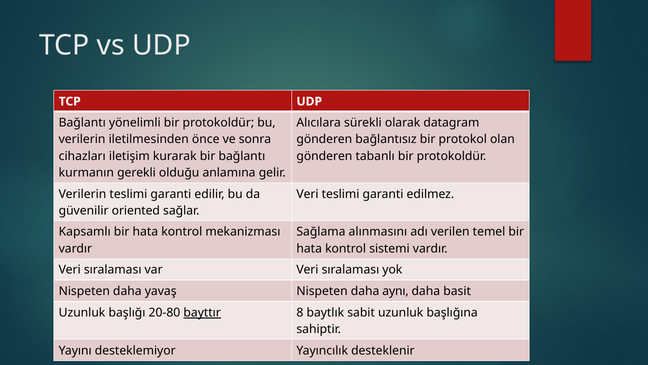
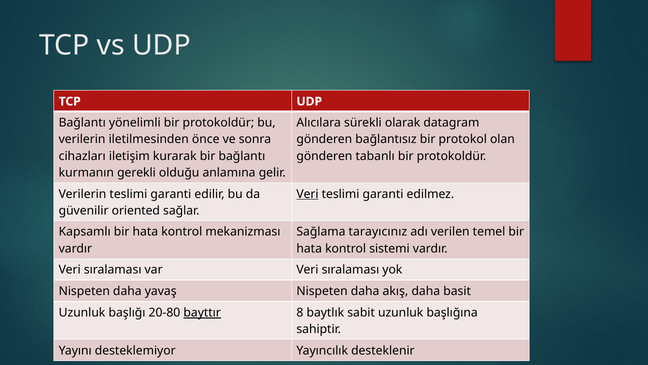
Veri underline: none -> present (307, 194)
alınmasını: alınmasını -> tarayıcınız (378, 232)
aynı: aynı -> akış (395, 291)
